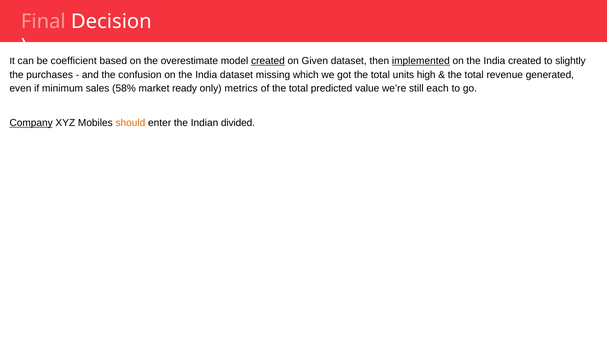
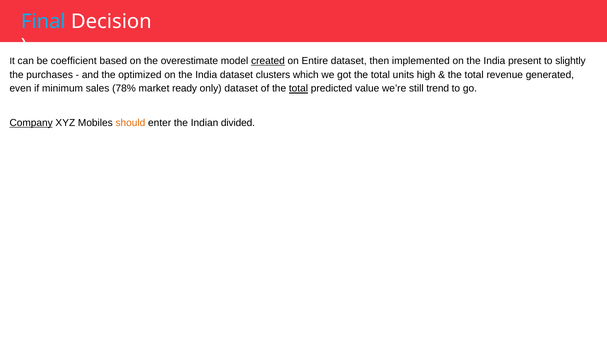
Final colour: pink -> light blue (43, 22)
Given: Given -> Entire (315, 61)
implemented underline: present -> none (421, 61)
India created: created -> present (525, 61)
confusion: confusion -> optimized (140, 75)
missing: missing -> clusters (273, 75)
58%: 58% -> 78% (124, 89)
only metrics: metrics -> dataset (241, 89)
total underline: none -> present (298, 89)
each: each -> trend (438, 89)
